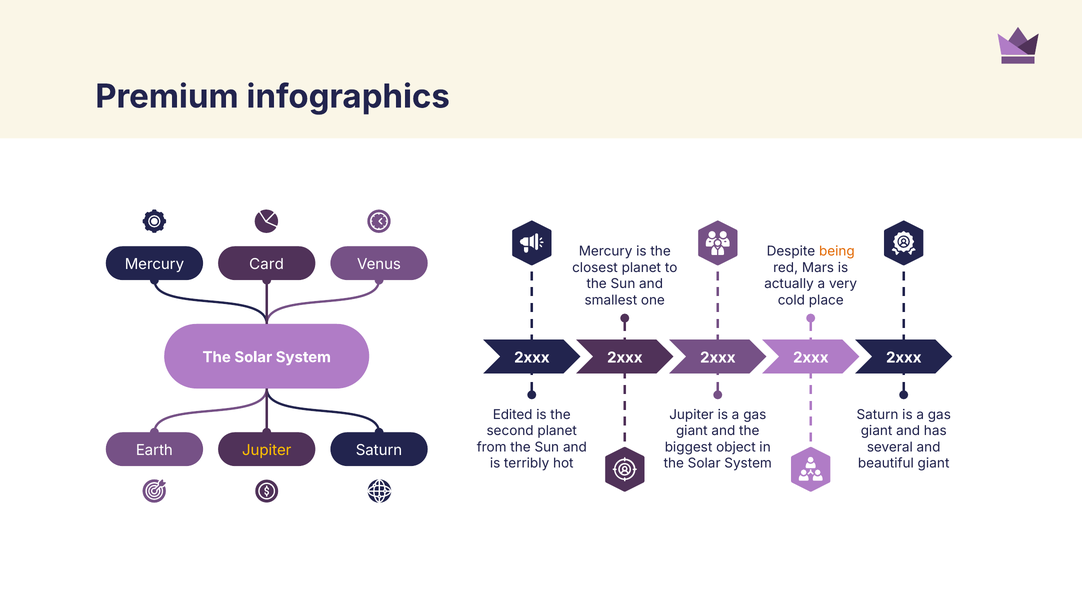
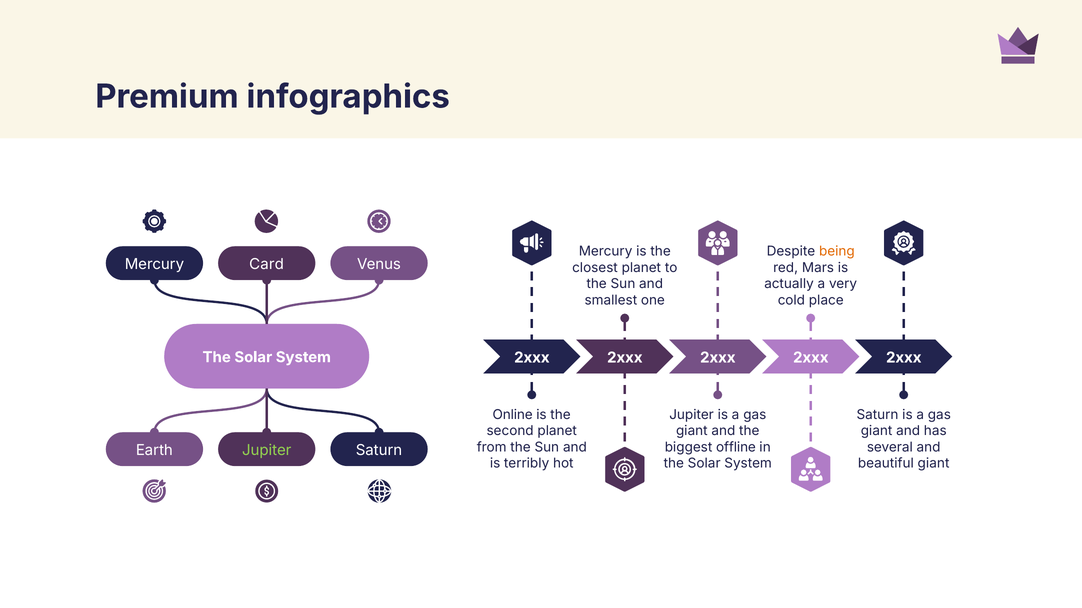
Edited: Edited -> Online (513, 415)
object: object -> offline (736, 448)
Jupiter colour: yellow -> light green (267, 451)
